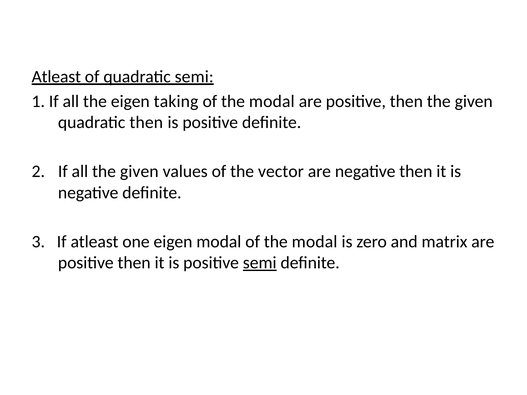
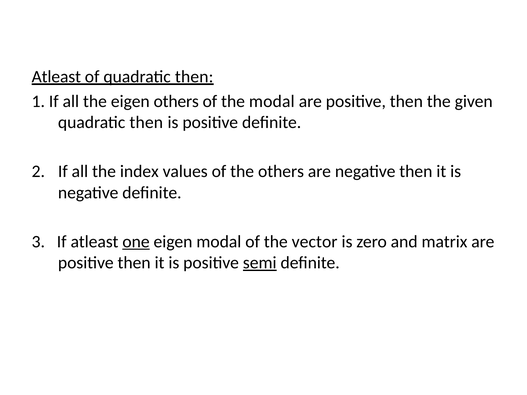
of quadratic semi: semi -> then (194, 77)
eigen taking: taking -> others (176, 101)
all the given: given -> index (139, 172)
the vector: vector -> others (281, 172)
one underline: none -> present (136, 242)
modal: modal -> vector (315, 242)
